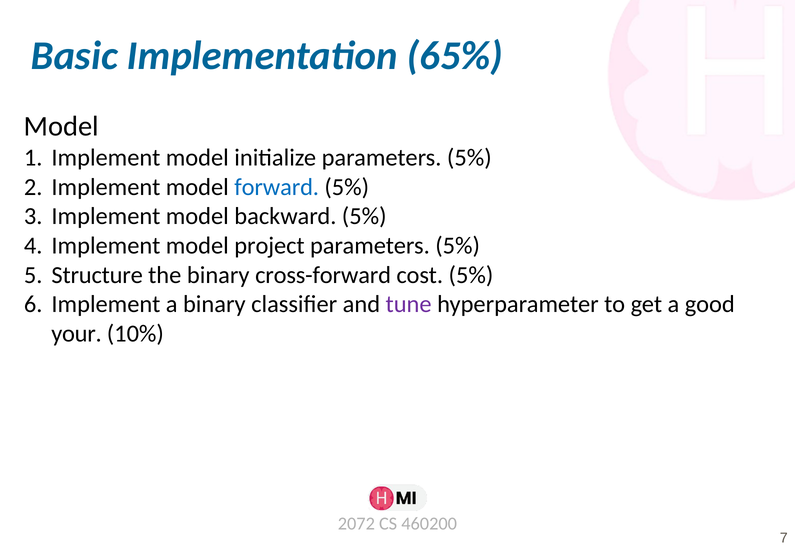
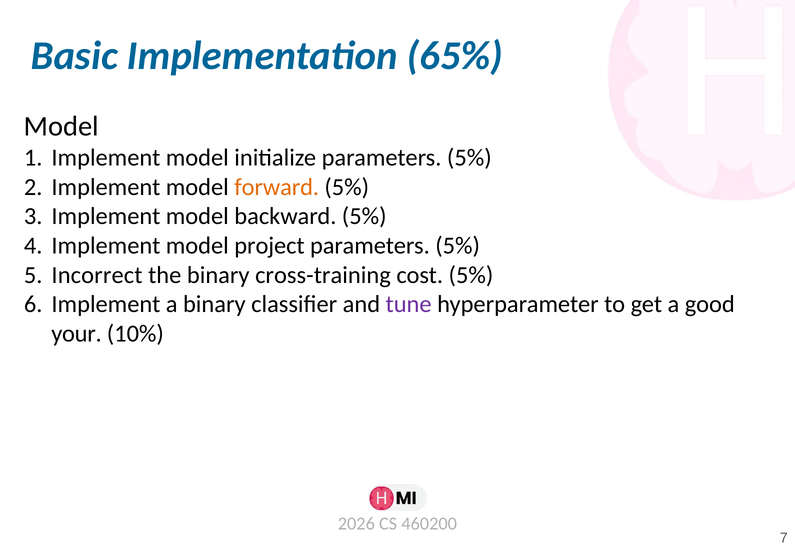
forward colour: blue -> orange (277, 187)
Structure: Structure -> Incorrect (97, 275)
cross-forward: cross-forward -> cross-training (323, 275)
2072: 2072 -> 2026 (356, 524)
